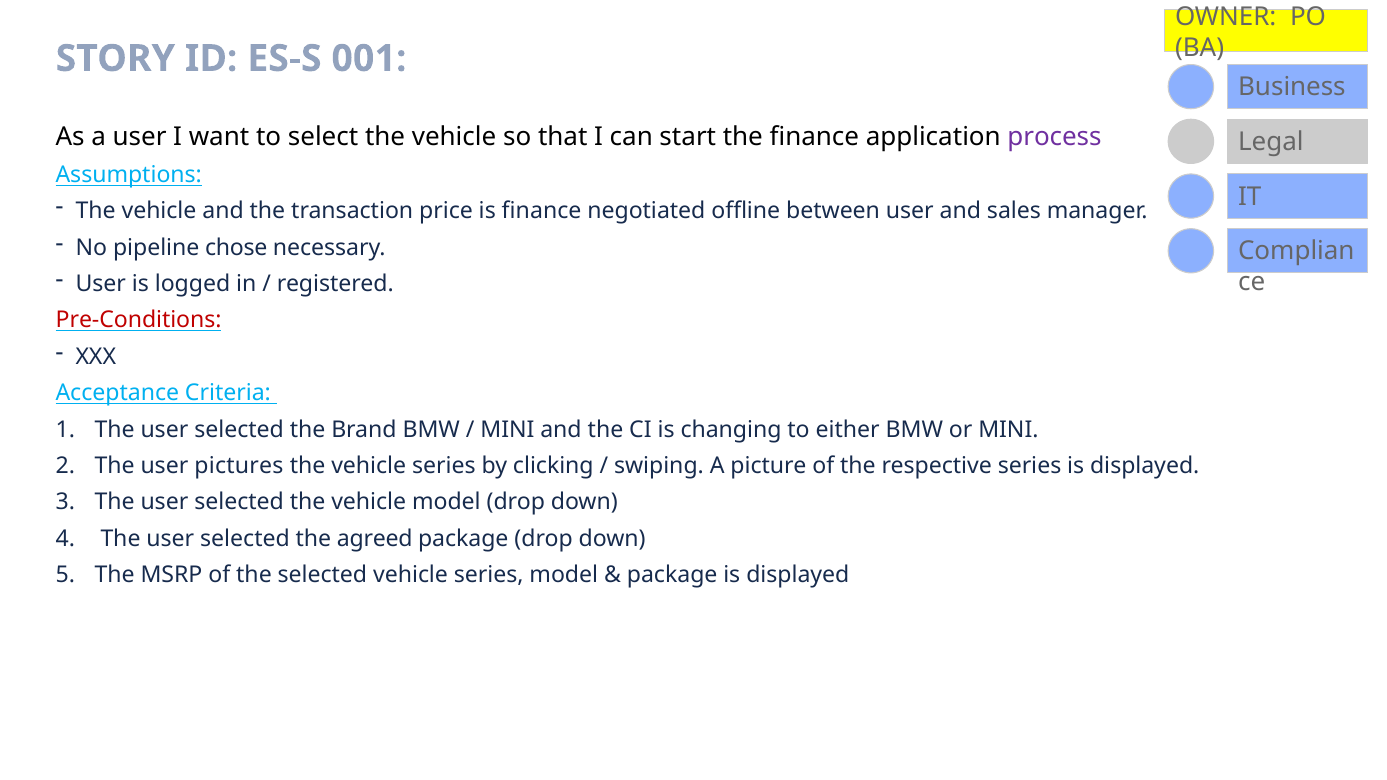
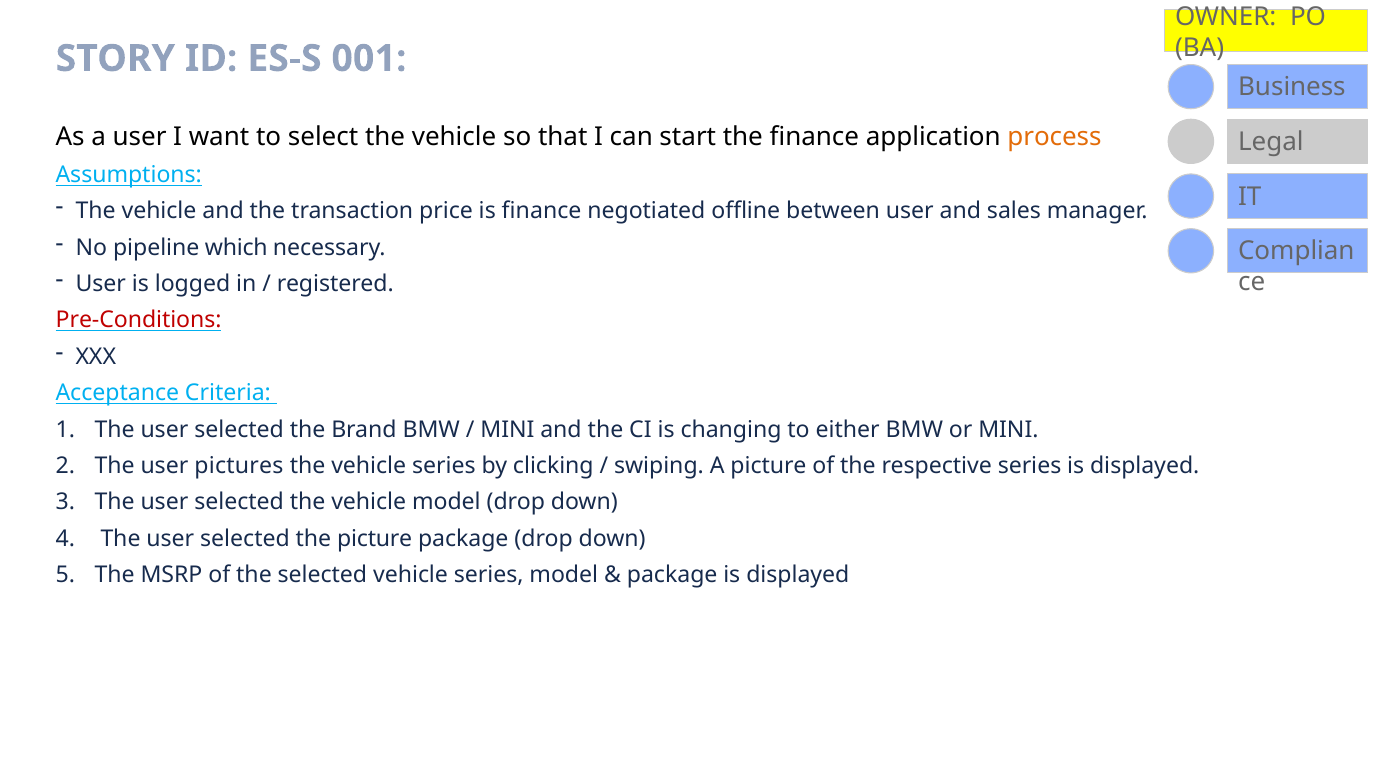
process colour: purple -> orange (1054, 137)
chose: chose -> which (236, 247)
the agreed: agreed -> picture (375, 539)
